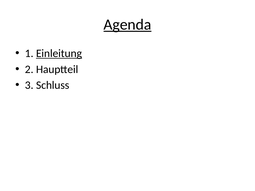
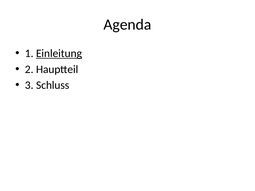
Agenda underline: present -> none (127, 25)
